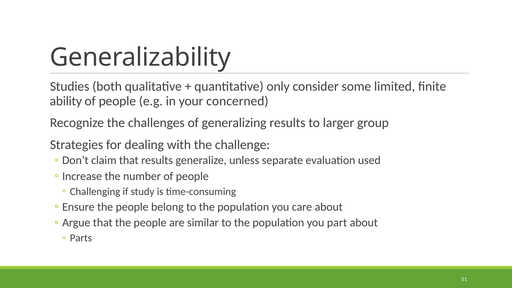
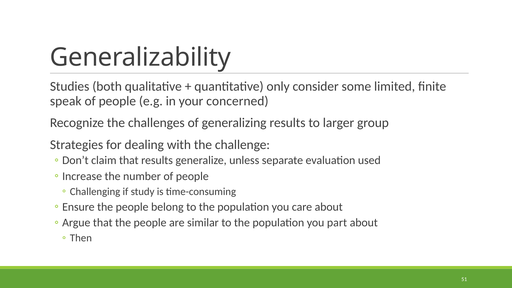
ability: ability -> speak (66, 101)
Parts: Parts -> Then (81, 238)
